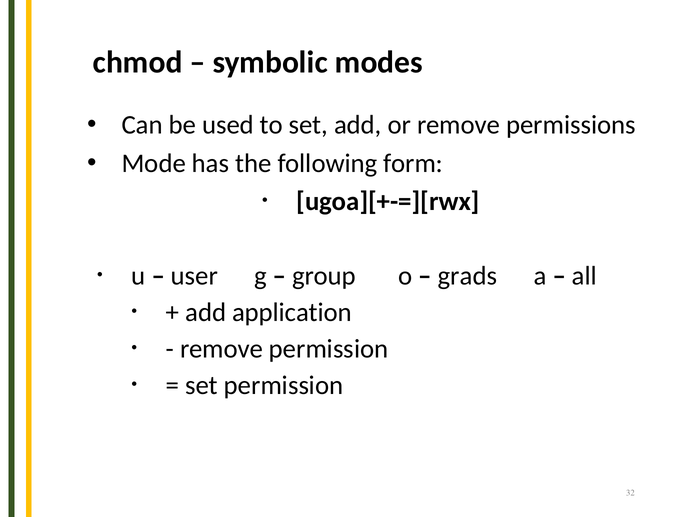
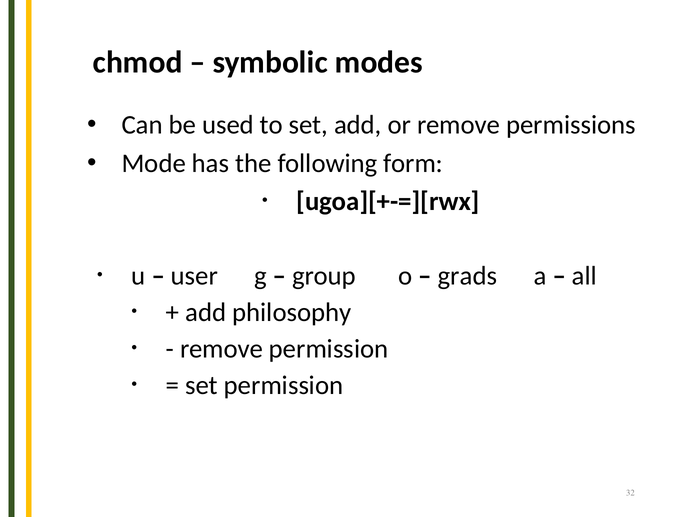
application: application -> philosophy (292, 312)
